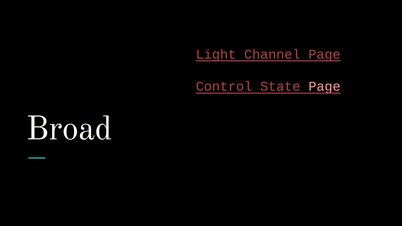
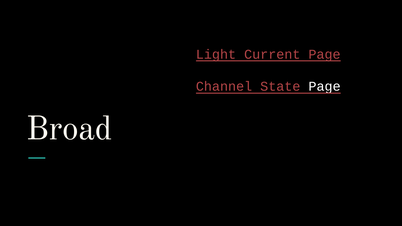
Channel: Channel -> Current (272, 54)
Control: Control -> Channel (224, 87)
Page colour: pink -> white (325, 87)
